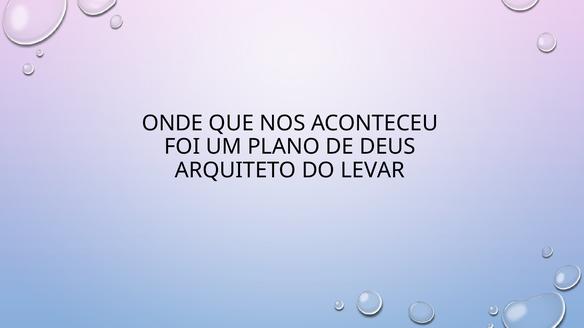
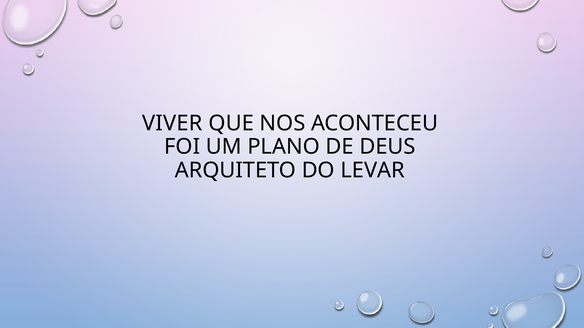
ONDE: ONDE -> VIVER (172, 123)
